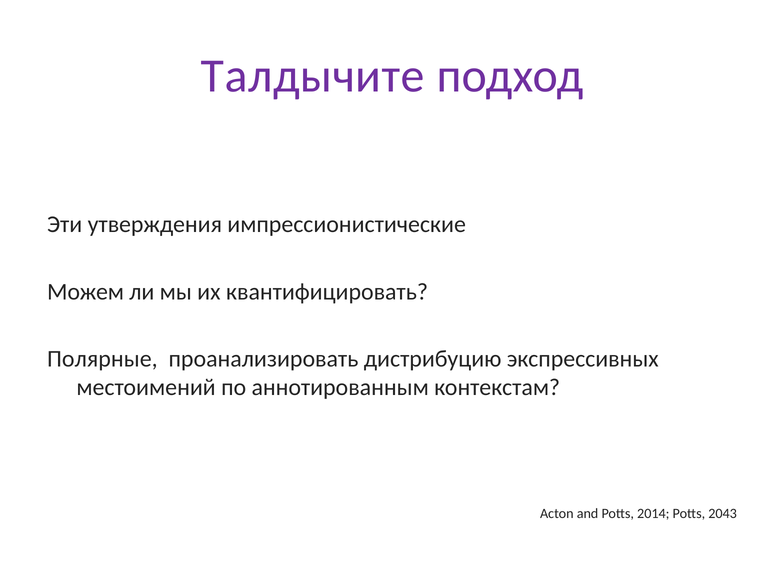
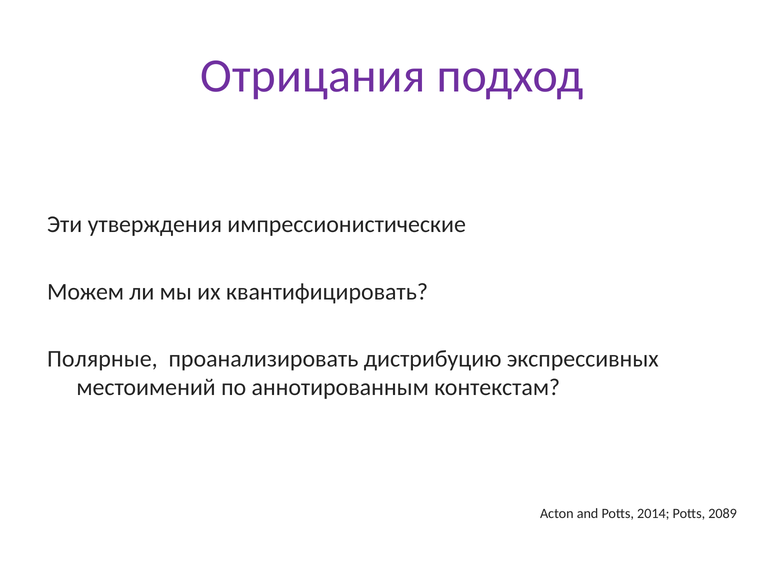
Талдычите: Талдычите -> Отрицания (313, 76)
2043: 2043 -> 2089 (723, 513)
